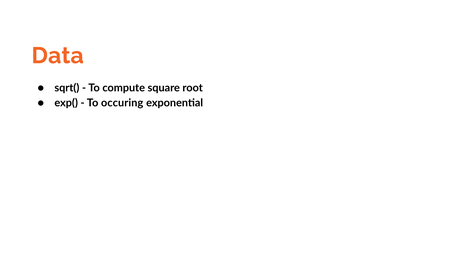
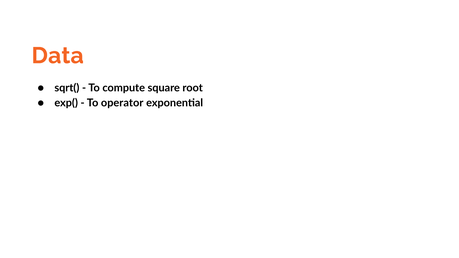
occuring: occuring -> operator (122, 103)
